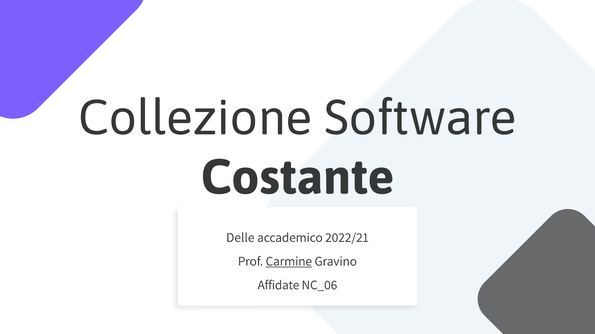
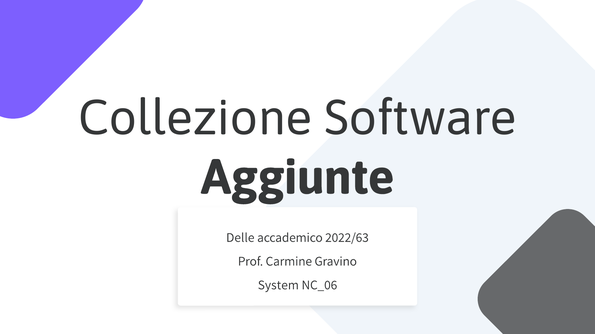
Costante: Costante -> Aggiunte (298, 178)
2022/21: 2022/21 -> 2022/63 (347, 238)
Carmine underline: present -> none (289, 262)
Affidate: Affidate -> System (278, 286)
